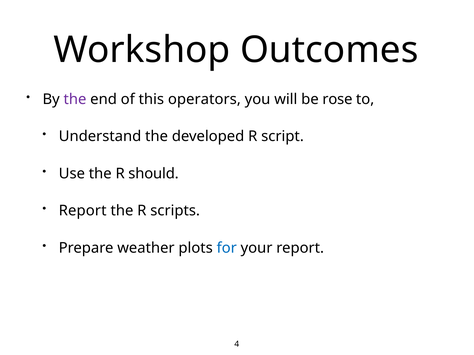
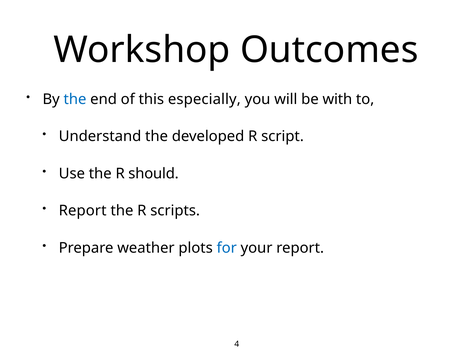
the colour: purple -> blue (75, 99)
operators: operators -> especially (204, 99)
rose: rose -> with (337, 99)
